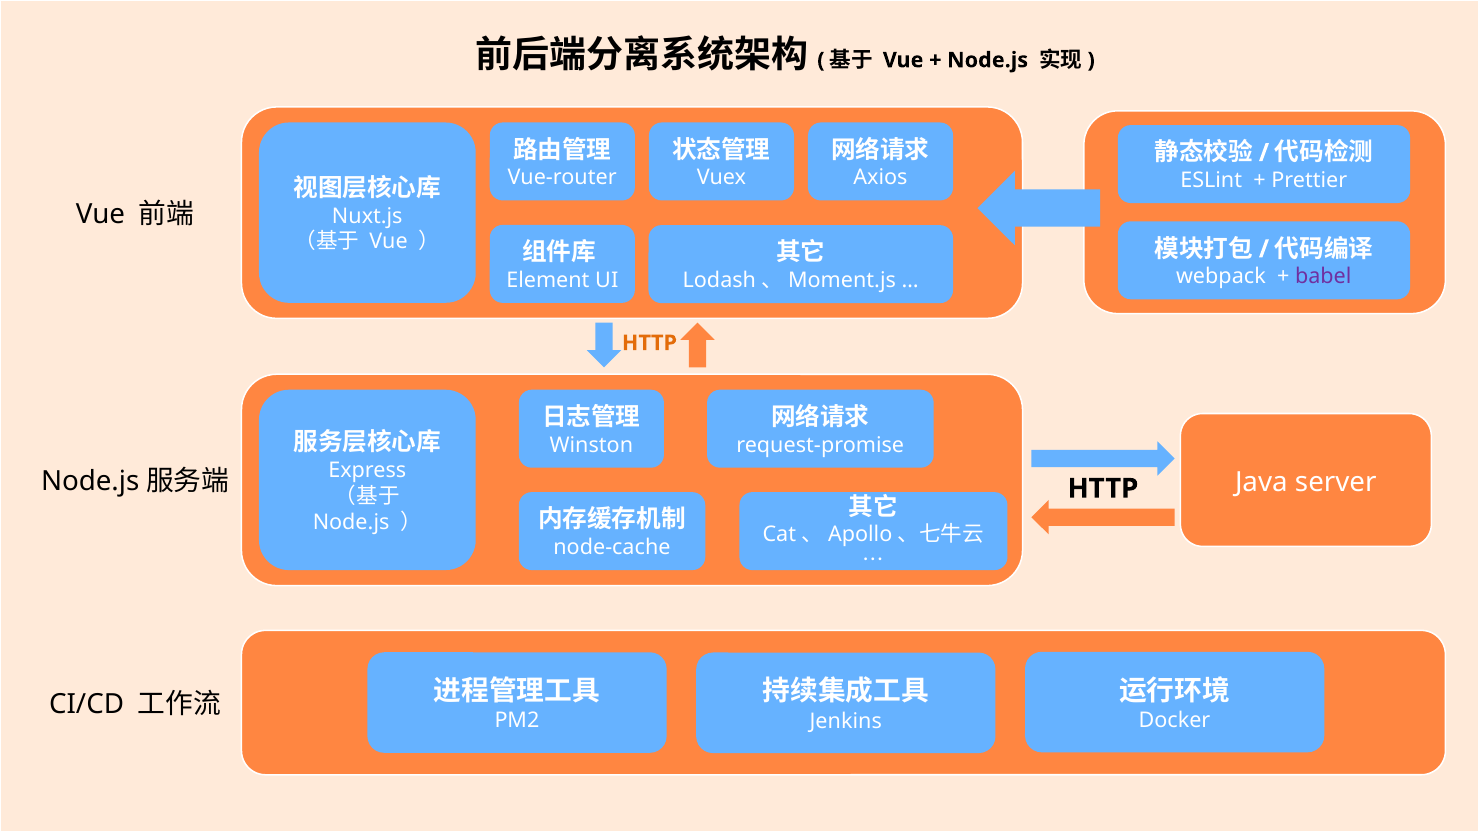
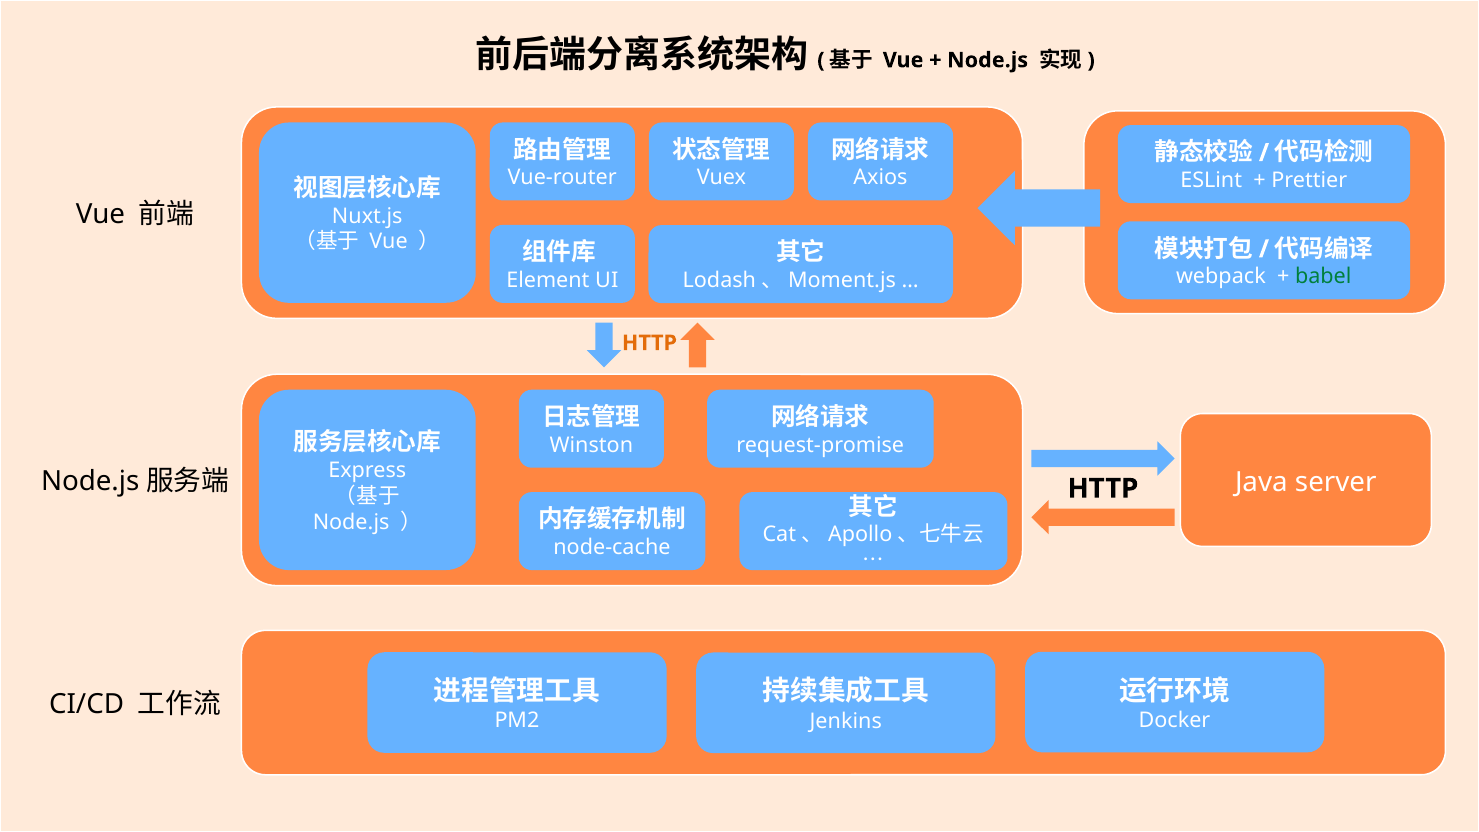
babel colour: purple -> green (1323, 277)
